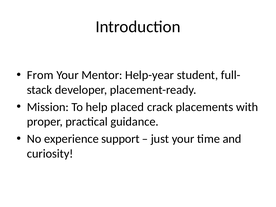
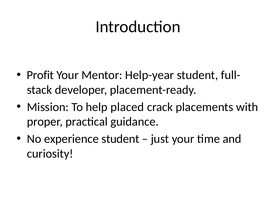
From: From -> Profit (40, 75)
experience support: support -> student (120, 139)
